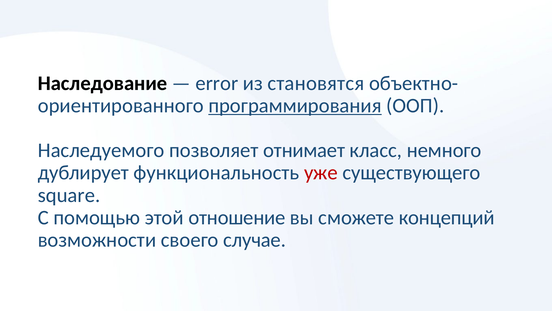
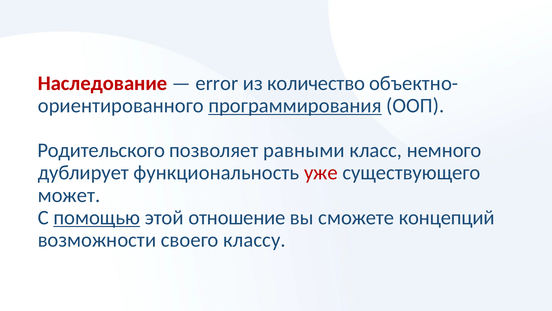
Наследование colour: black -> red (103, 83)
становятся: становятся -> количество (316, 83)
Наследуемого: Наследуемого -> Родительского (101, 150)
отнимает: отнимает -> равными (304, 150)
square: square -> может (69, 195)
помощью underline: none -> present (97, 217)
случае: случае -> классу (254, 240)
